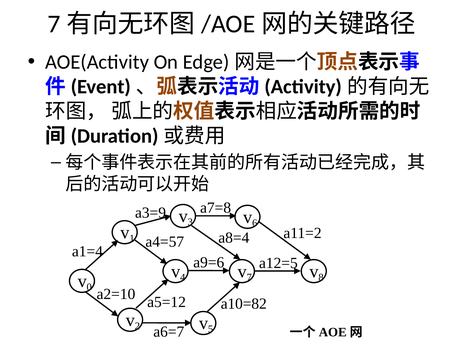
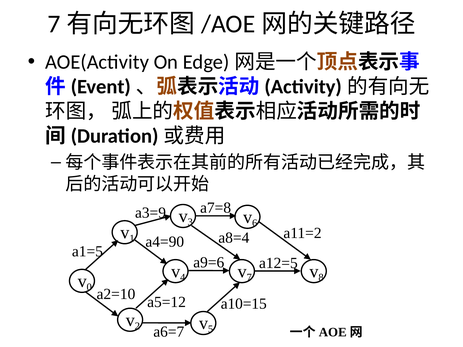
a4=57: a4=57 -> a4=90 (165, 242)
a1=4: a1=4 -> a1=5 (87, 252)
a10=82: a10=82 -> a10=15 (244, 304)
